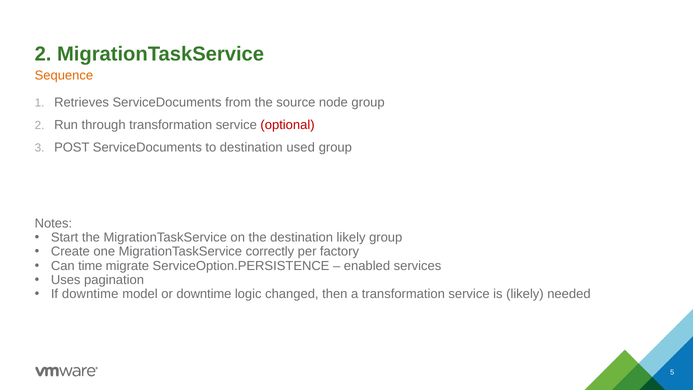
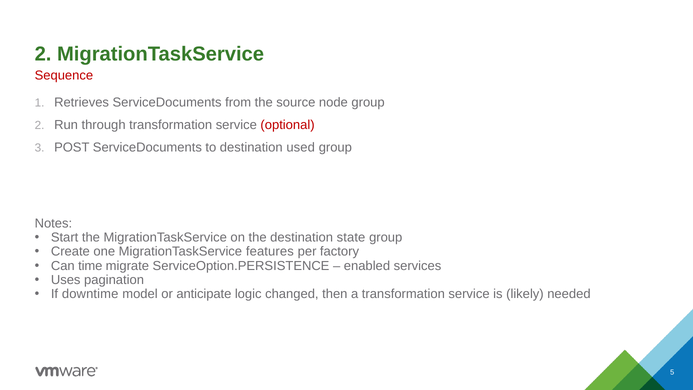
Sequence colour: orange -> red (64, 76)
destination likely: likely -> state (351, 238)
correctly: correctly -> features (270, 252)
or downtime: downtime -> anticipate (204, 294)
